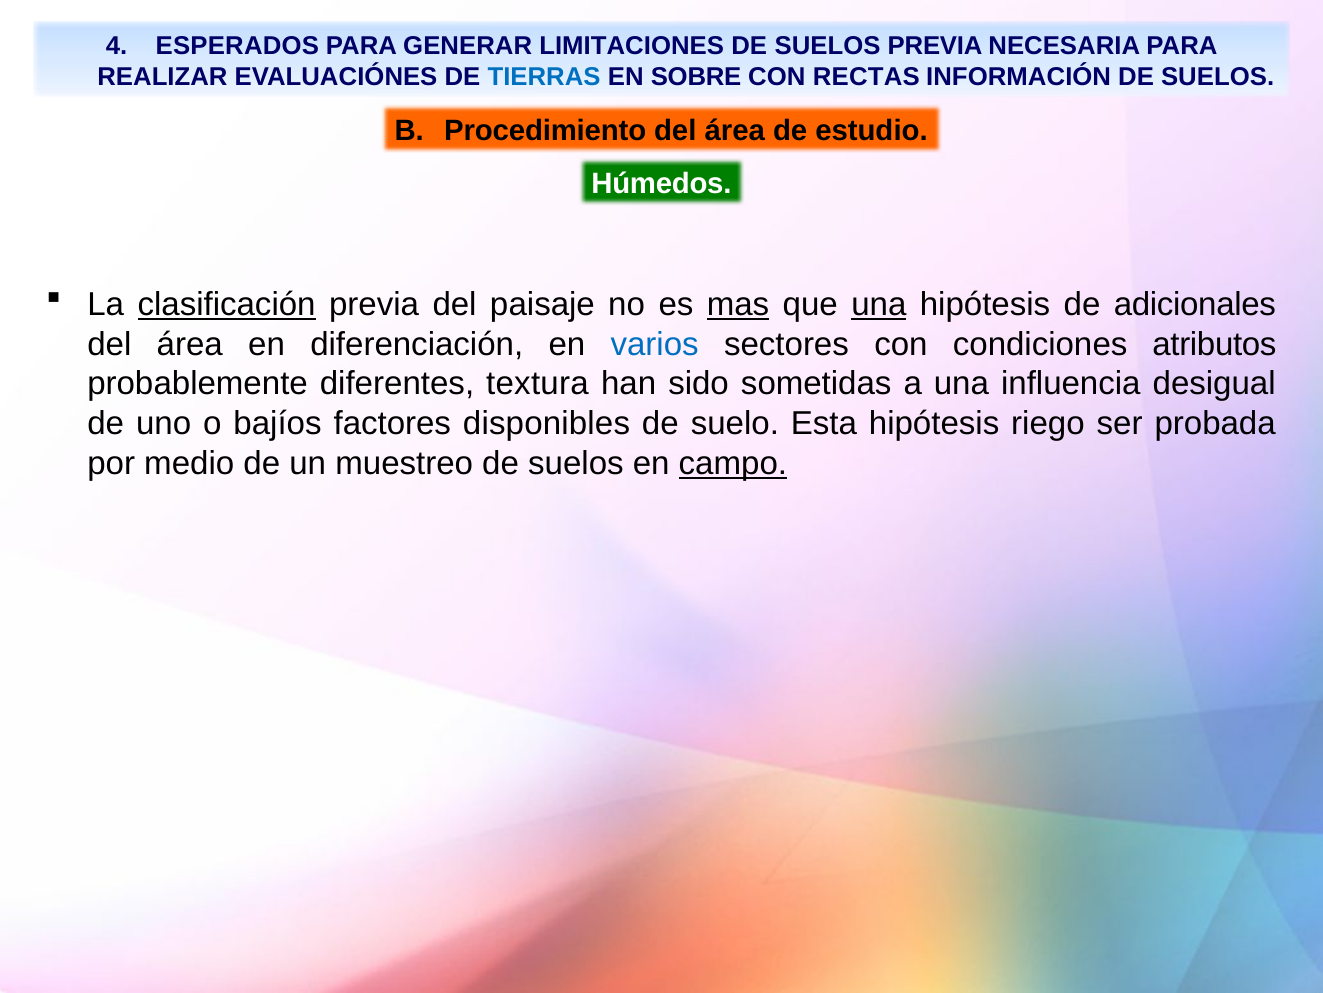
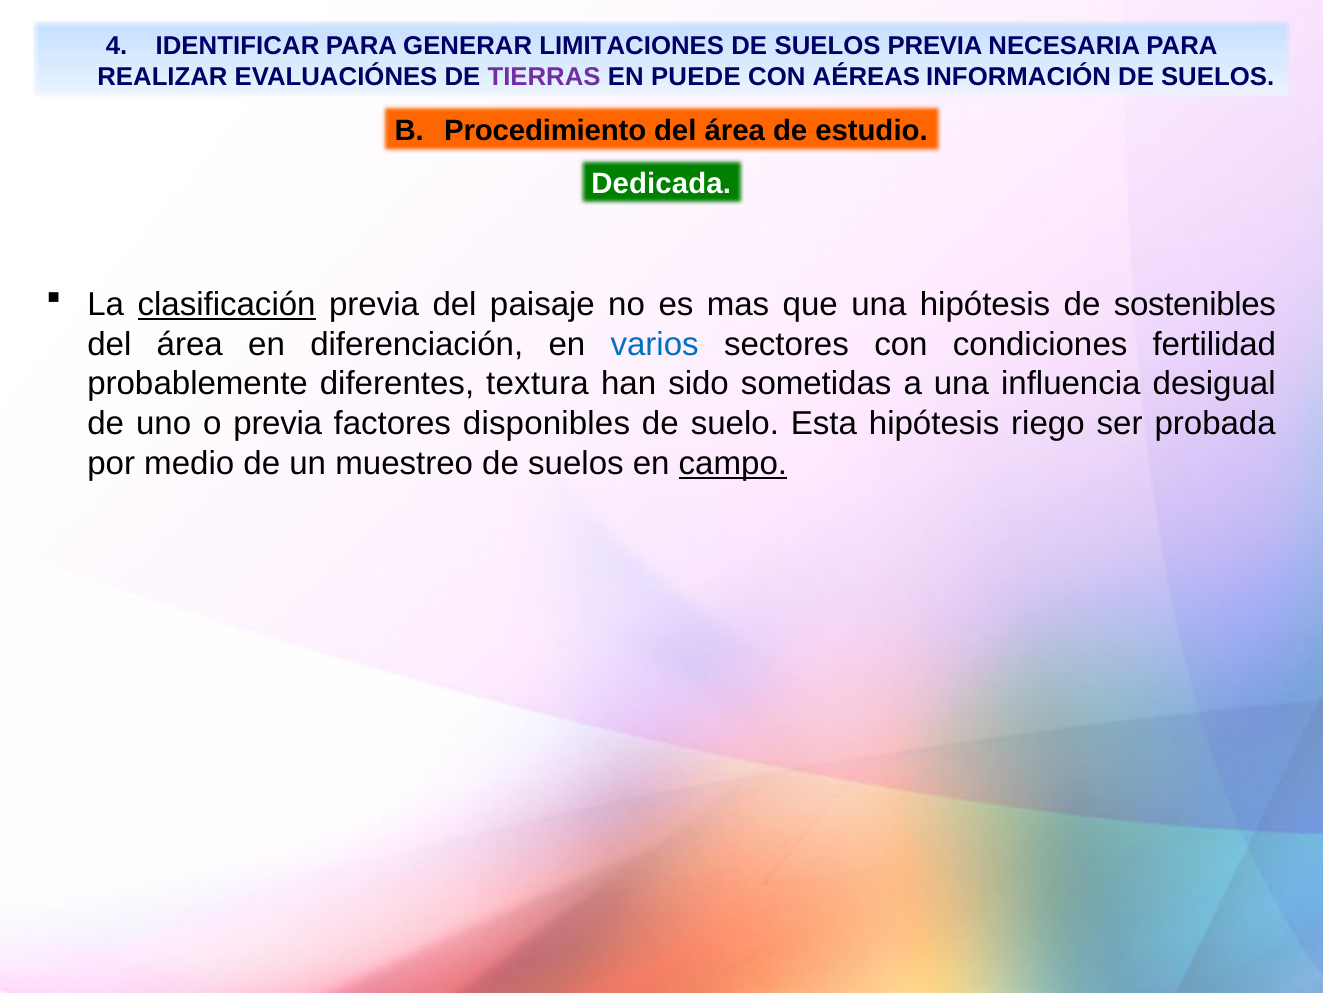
ESPERADOS: ESPERADOS -> IDENTIFICAR (237, 46)
TIERRAS colour: blue -> purple (544, 77)
SOBRE: SOBRE -> PUEDE (696, 77)
RECTAS: RECTAS -> AÉREAS (866, 77)
Húmedos: Húmedos -> Dedicada (661, 184)
mas underline: present -> none (738, 304)
una underline: present -> none (879, 304)
adicionales: adicionales -> sostenibles (1195, 304)
atributos: atributos -> fertilidad (1214, 344)
o bajíos: bajíos -> previa (278, 423)
